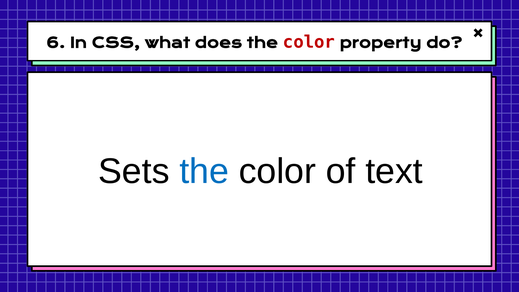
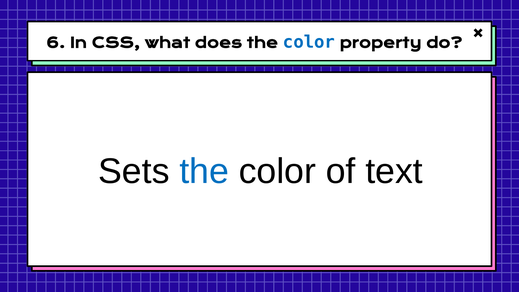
color colour: red -> blue (309, 42)
